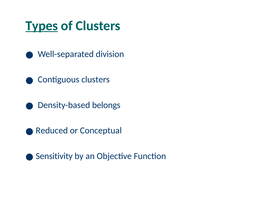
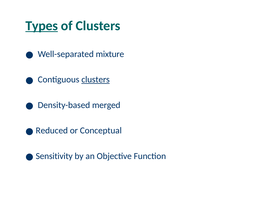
division: division -> mixture (110, 54)
clusters underline: none -> present (96, 79)
belongs: belongs -> merged (106, 105)
